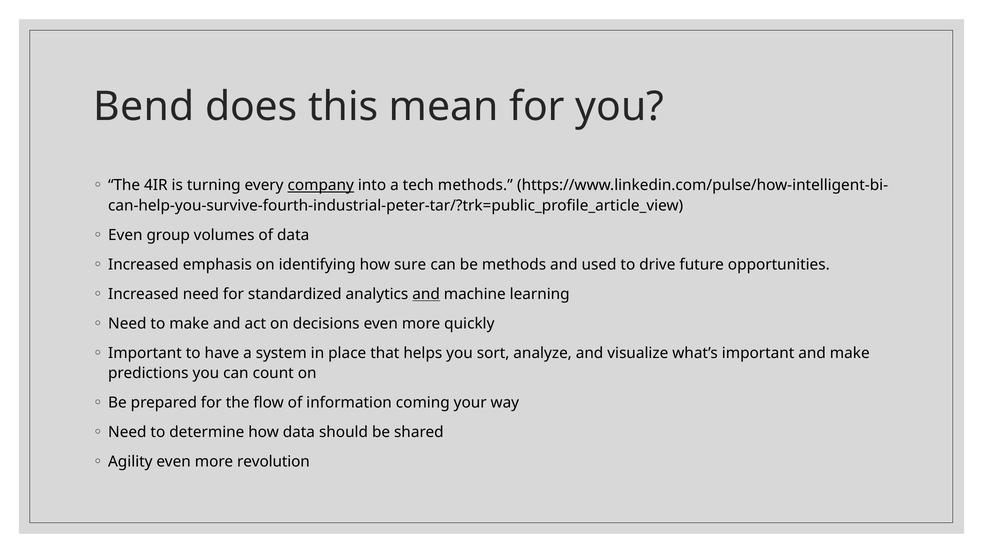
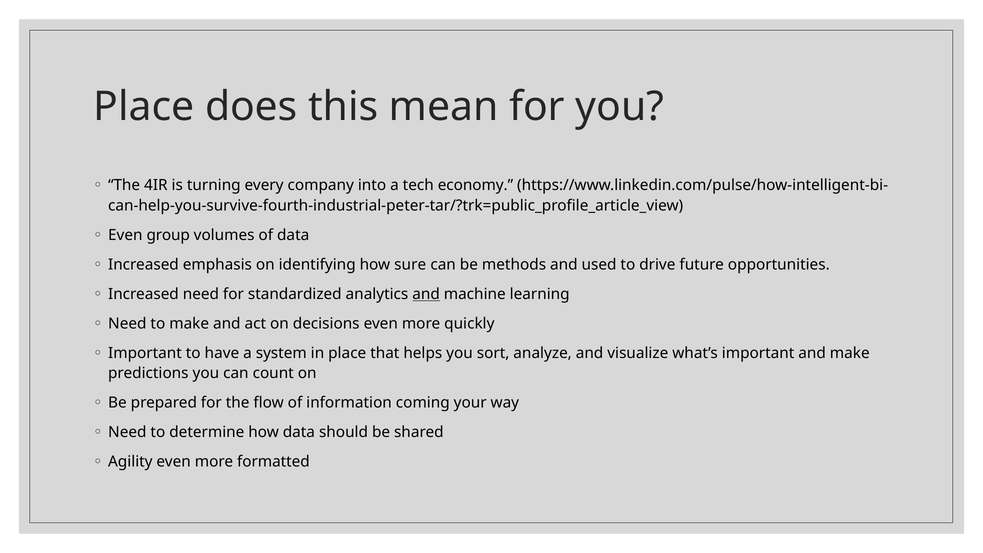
Bend: Bend -> Place (144, 107)
company underline: present -> none (321, 185)
tech methods: methods -> economy (475, 185)
revolution: revolution -> formatted (273, 462)
